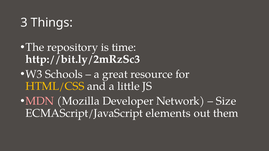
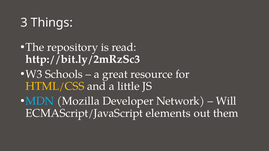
time: time -> read (124, 47)
MDN colour: pink -> light blue (40, 101)
Size: Size -> Will (226, 101)
